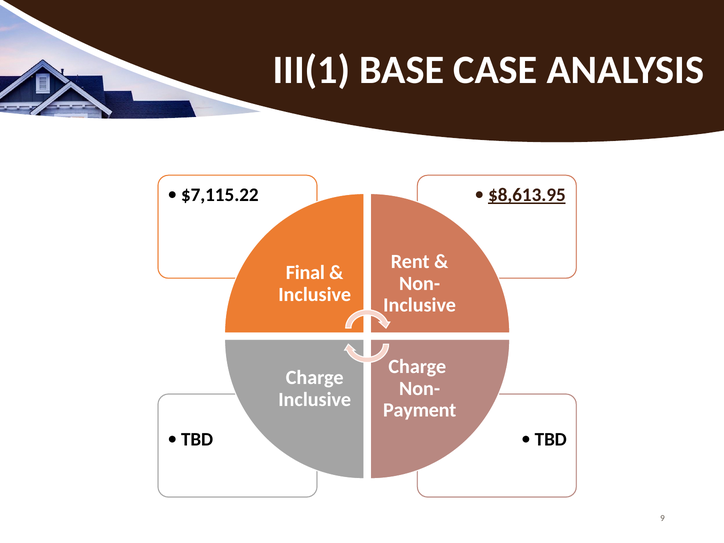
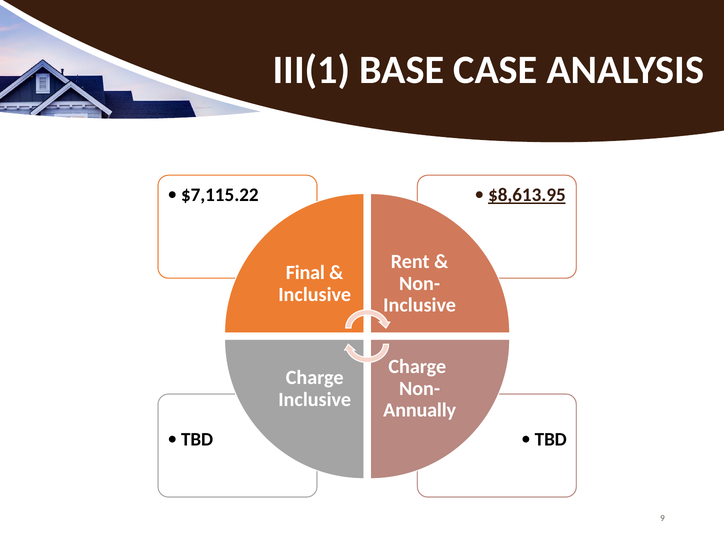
Payment: Payment -> Annually (420, 410)
